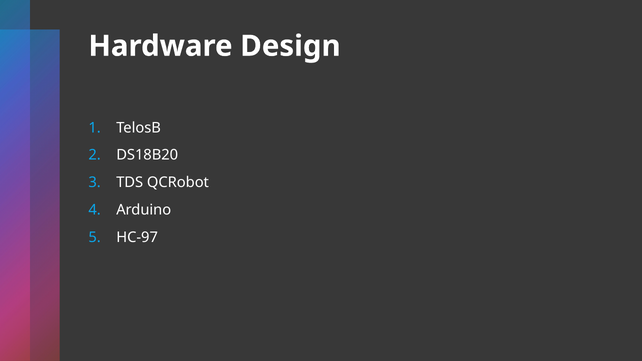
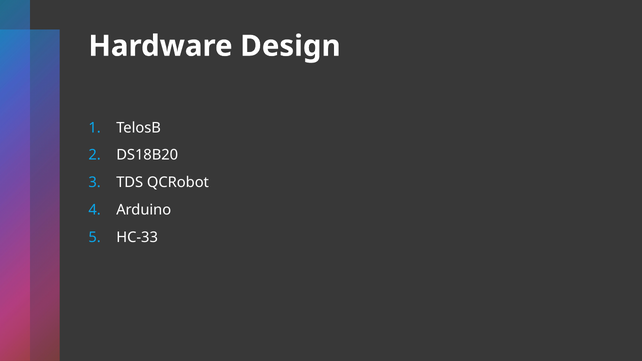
HC-97: HC-97 -> HC-33 (137, 237)
